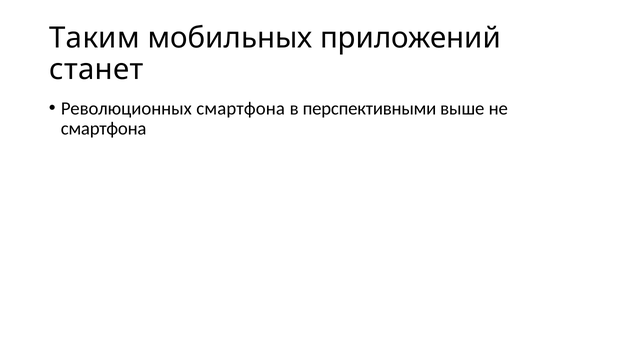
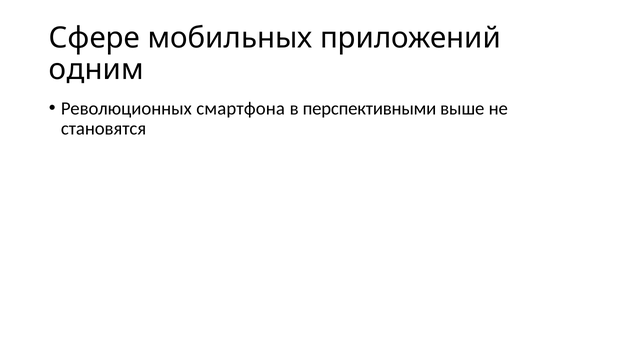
Таким: Таким -> Сфере (95, 38)
станет: станет -> одним (96, 70)
смартфона: смартфона -> становятся (104, 129)
